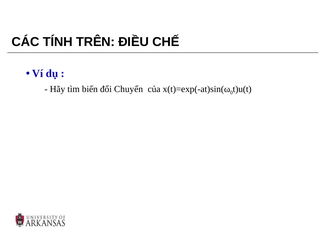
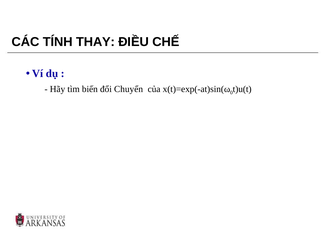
TRÊN: TRÊN -> THAY (96, 42)
